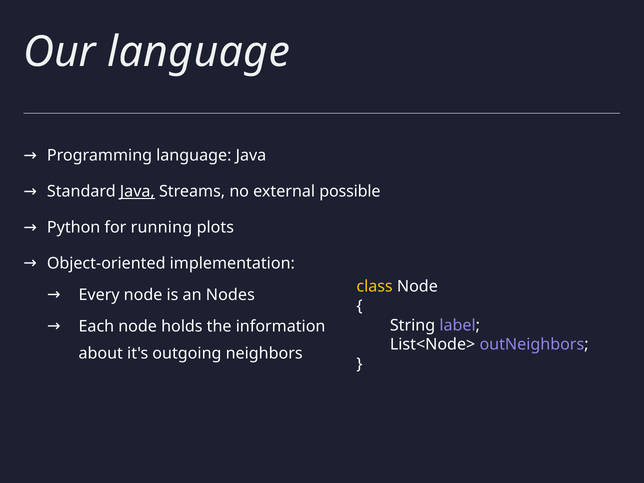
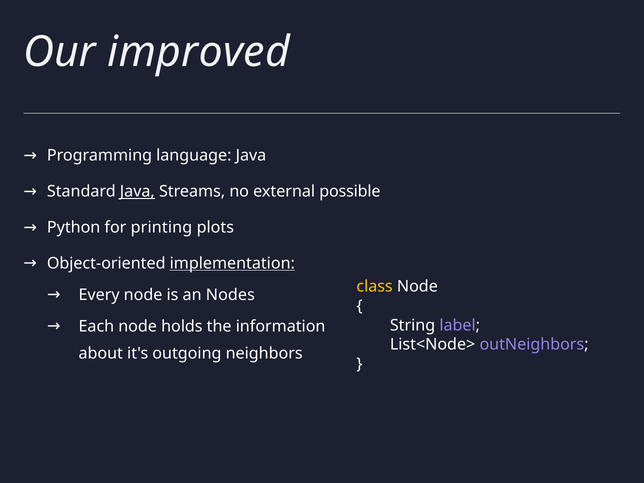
Our language: language -> improved (199, 52)
running: running -> printing (161, 228)
implementation underline: none -> present (232, 263)
